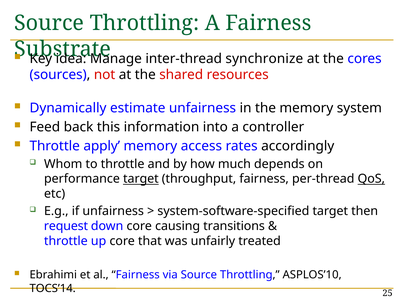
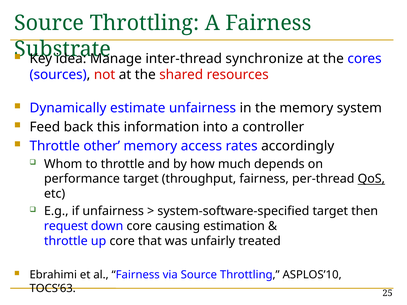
apply: apply -> other (102, 146)
target underline: present -> none (141, 179)
transitions: transitions -> estimation (234, 226)
TOCS’14: TOCS’14 -> TOCS’63 (53, 289)
